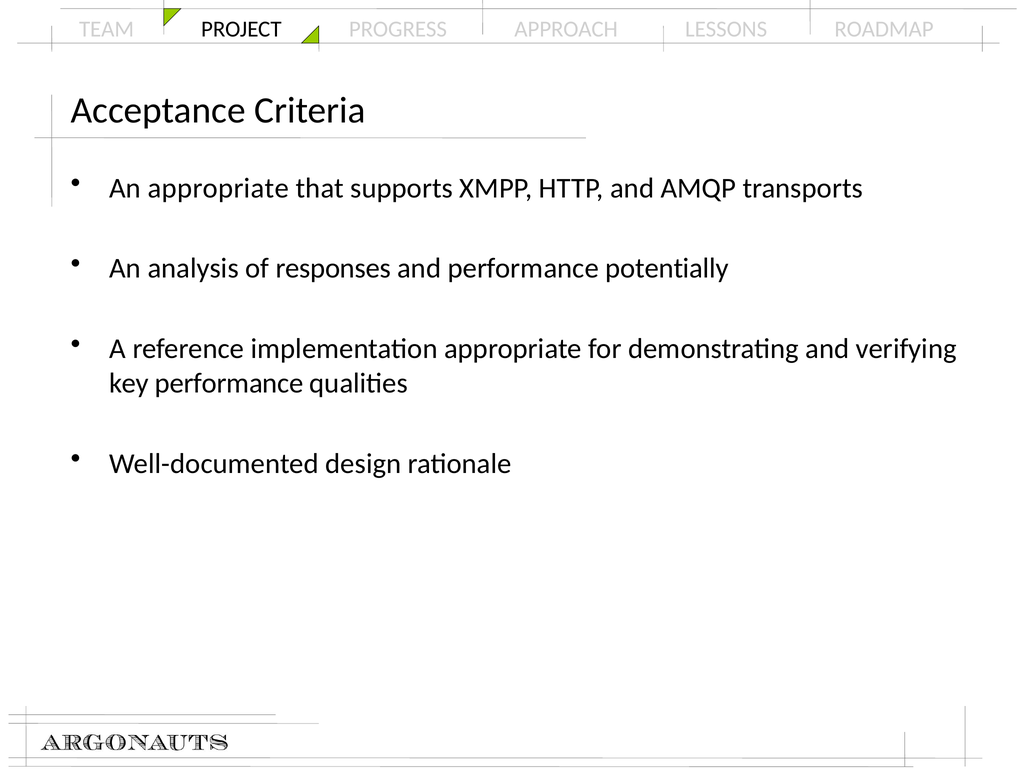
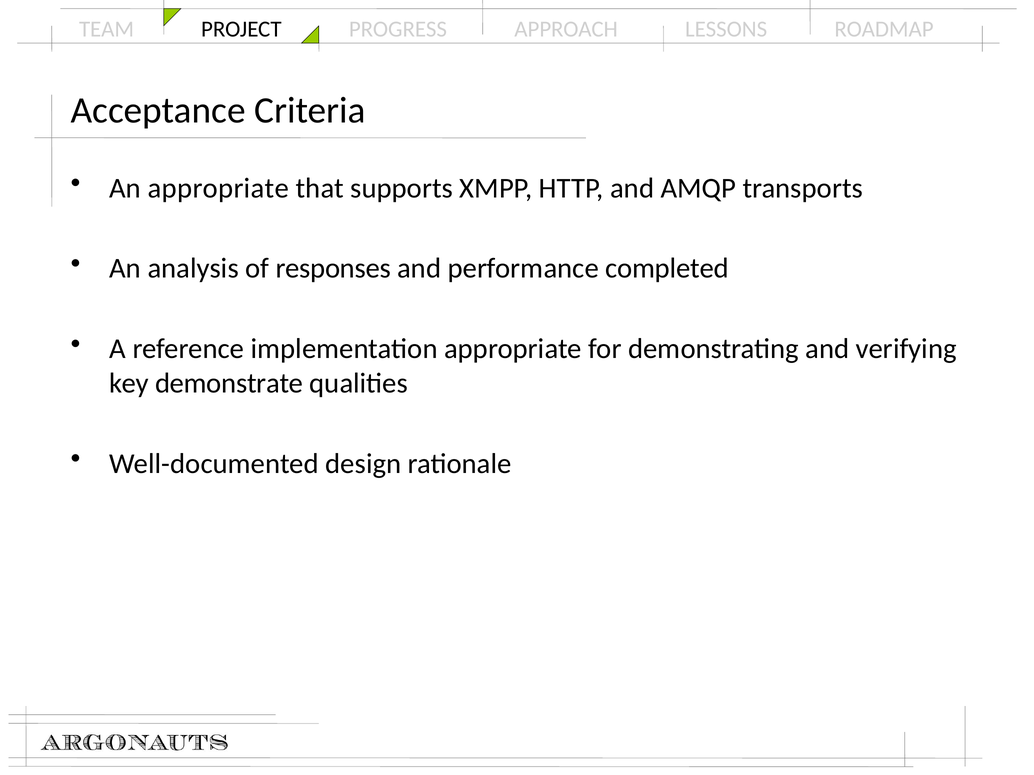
potentially: potentially -> completed (667, 269)
key performance: performance -> demonstrate (229, 384)
